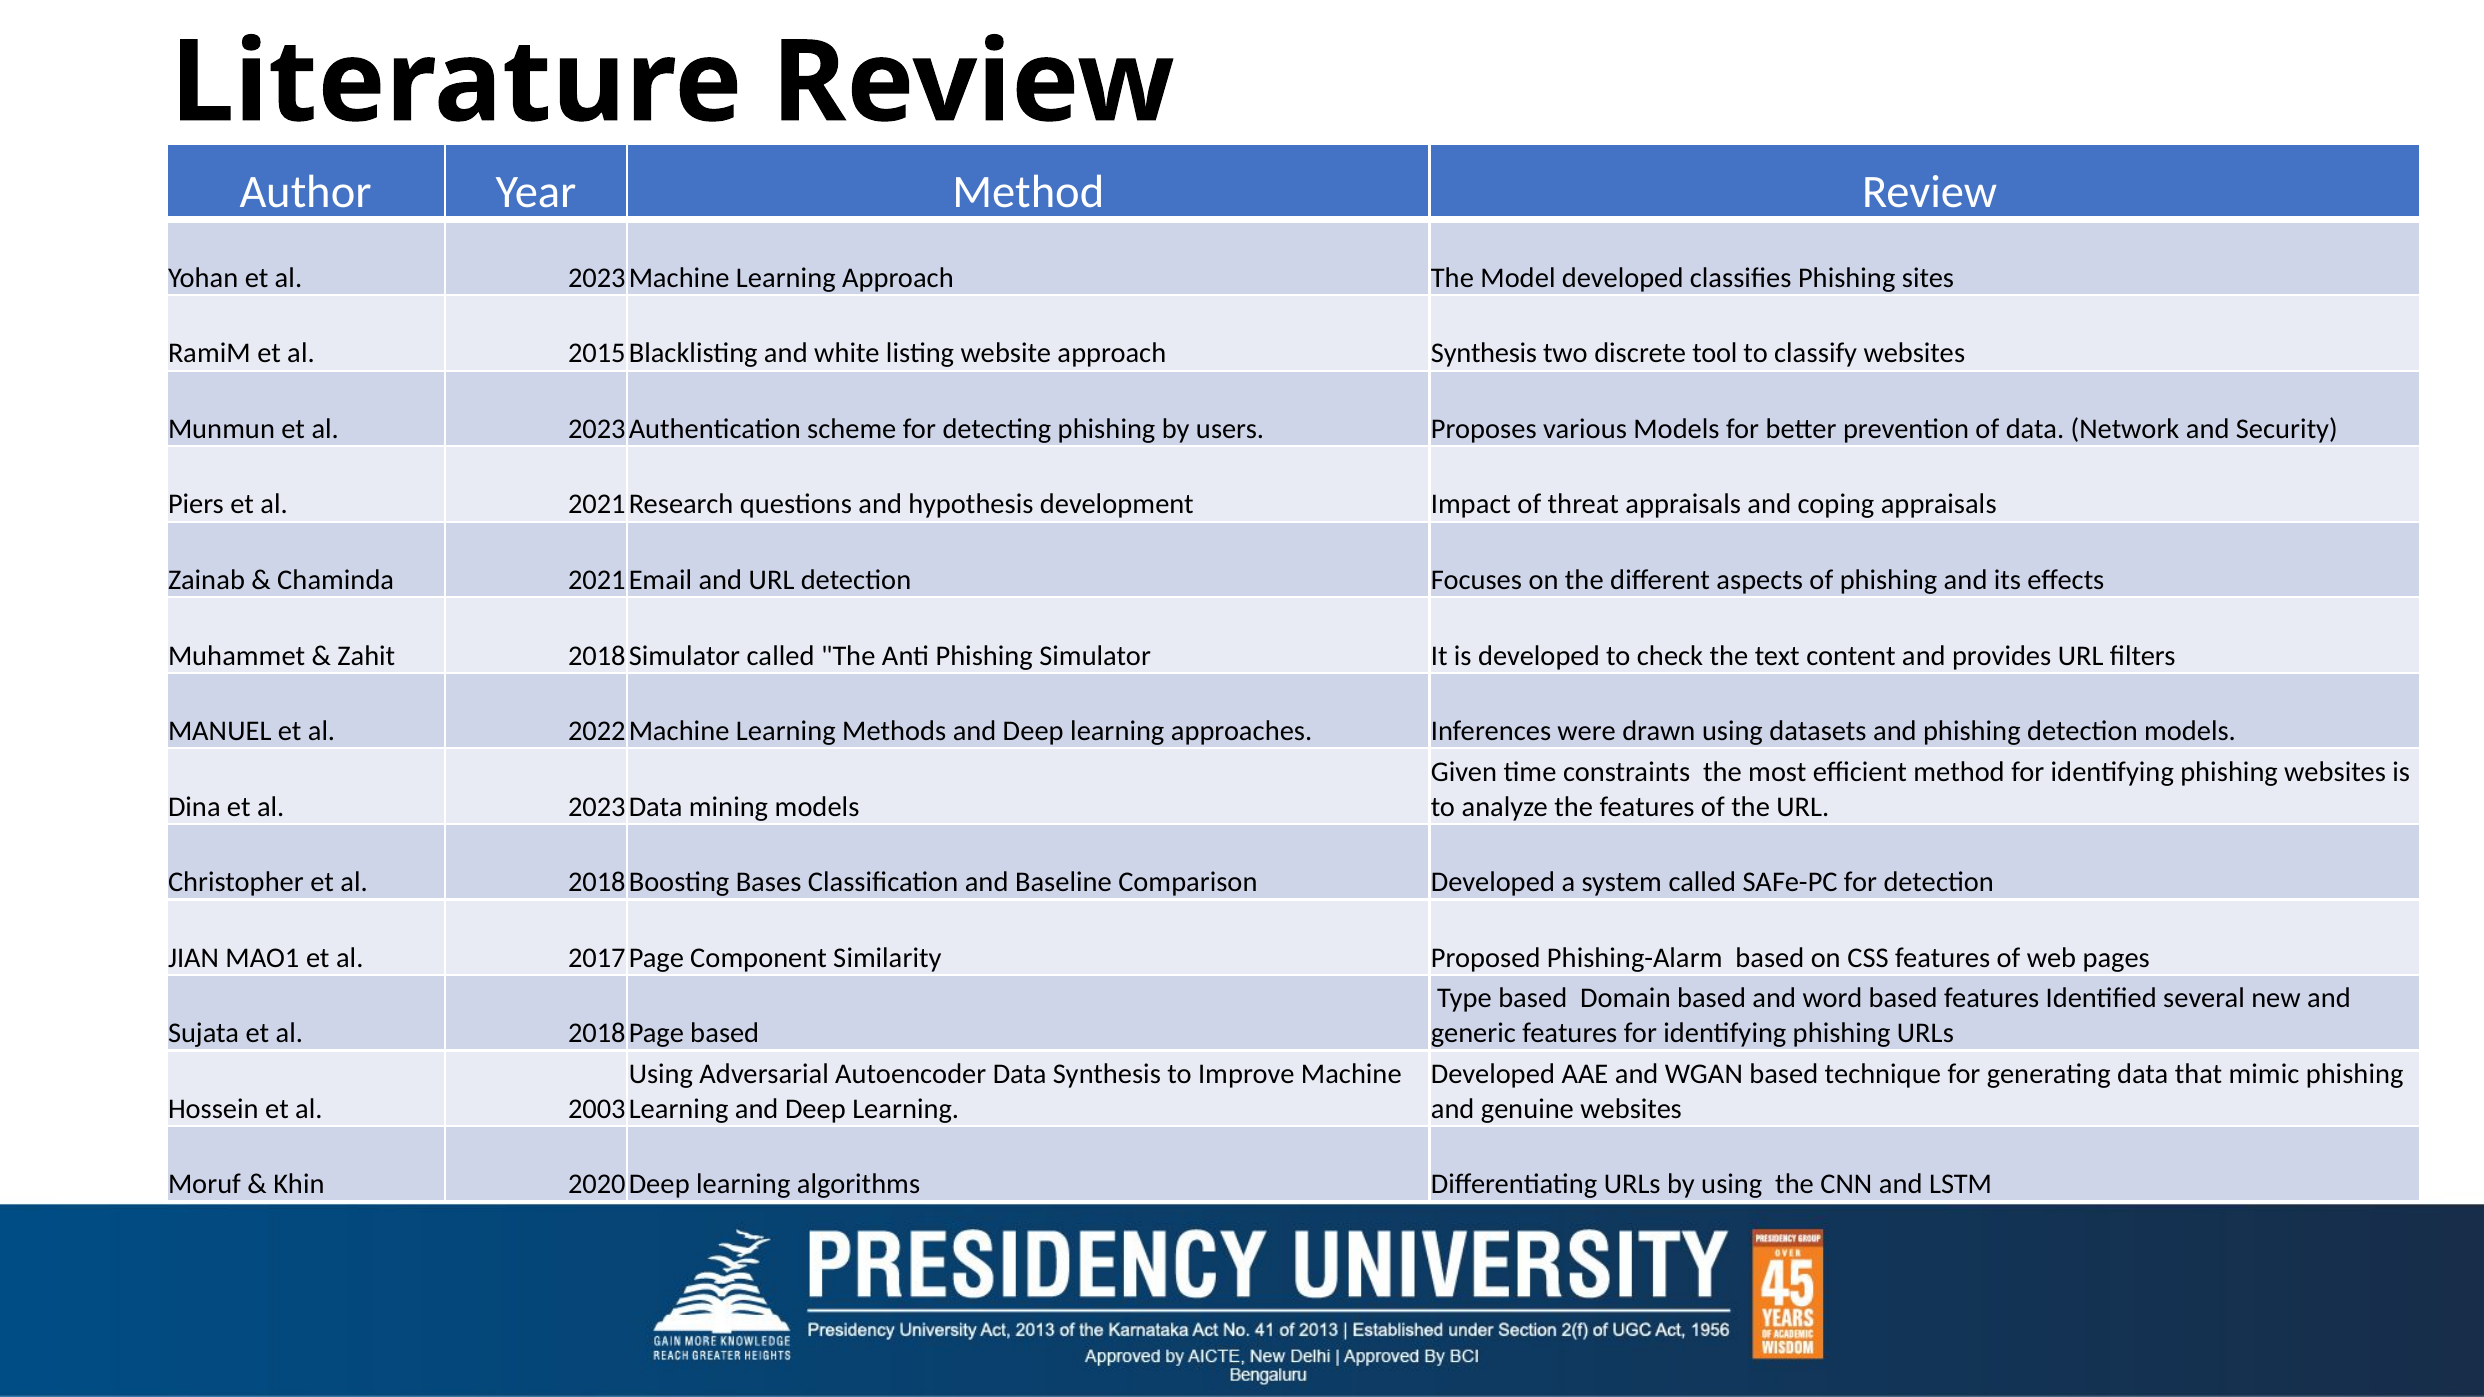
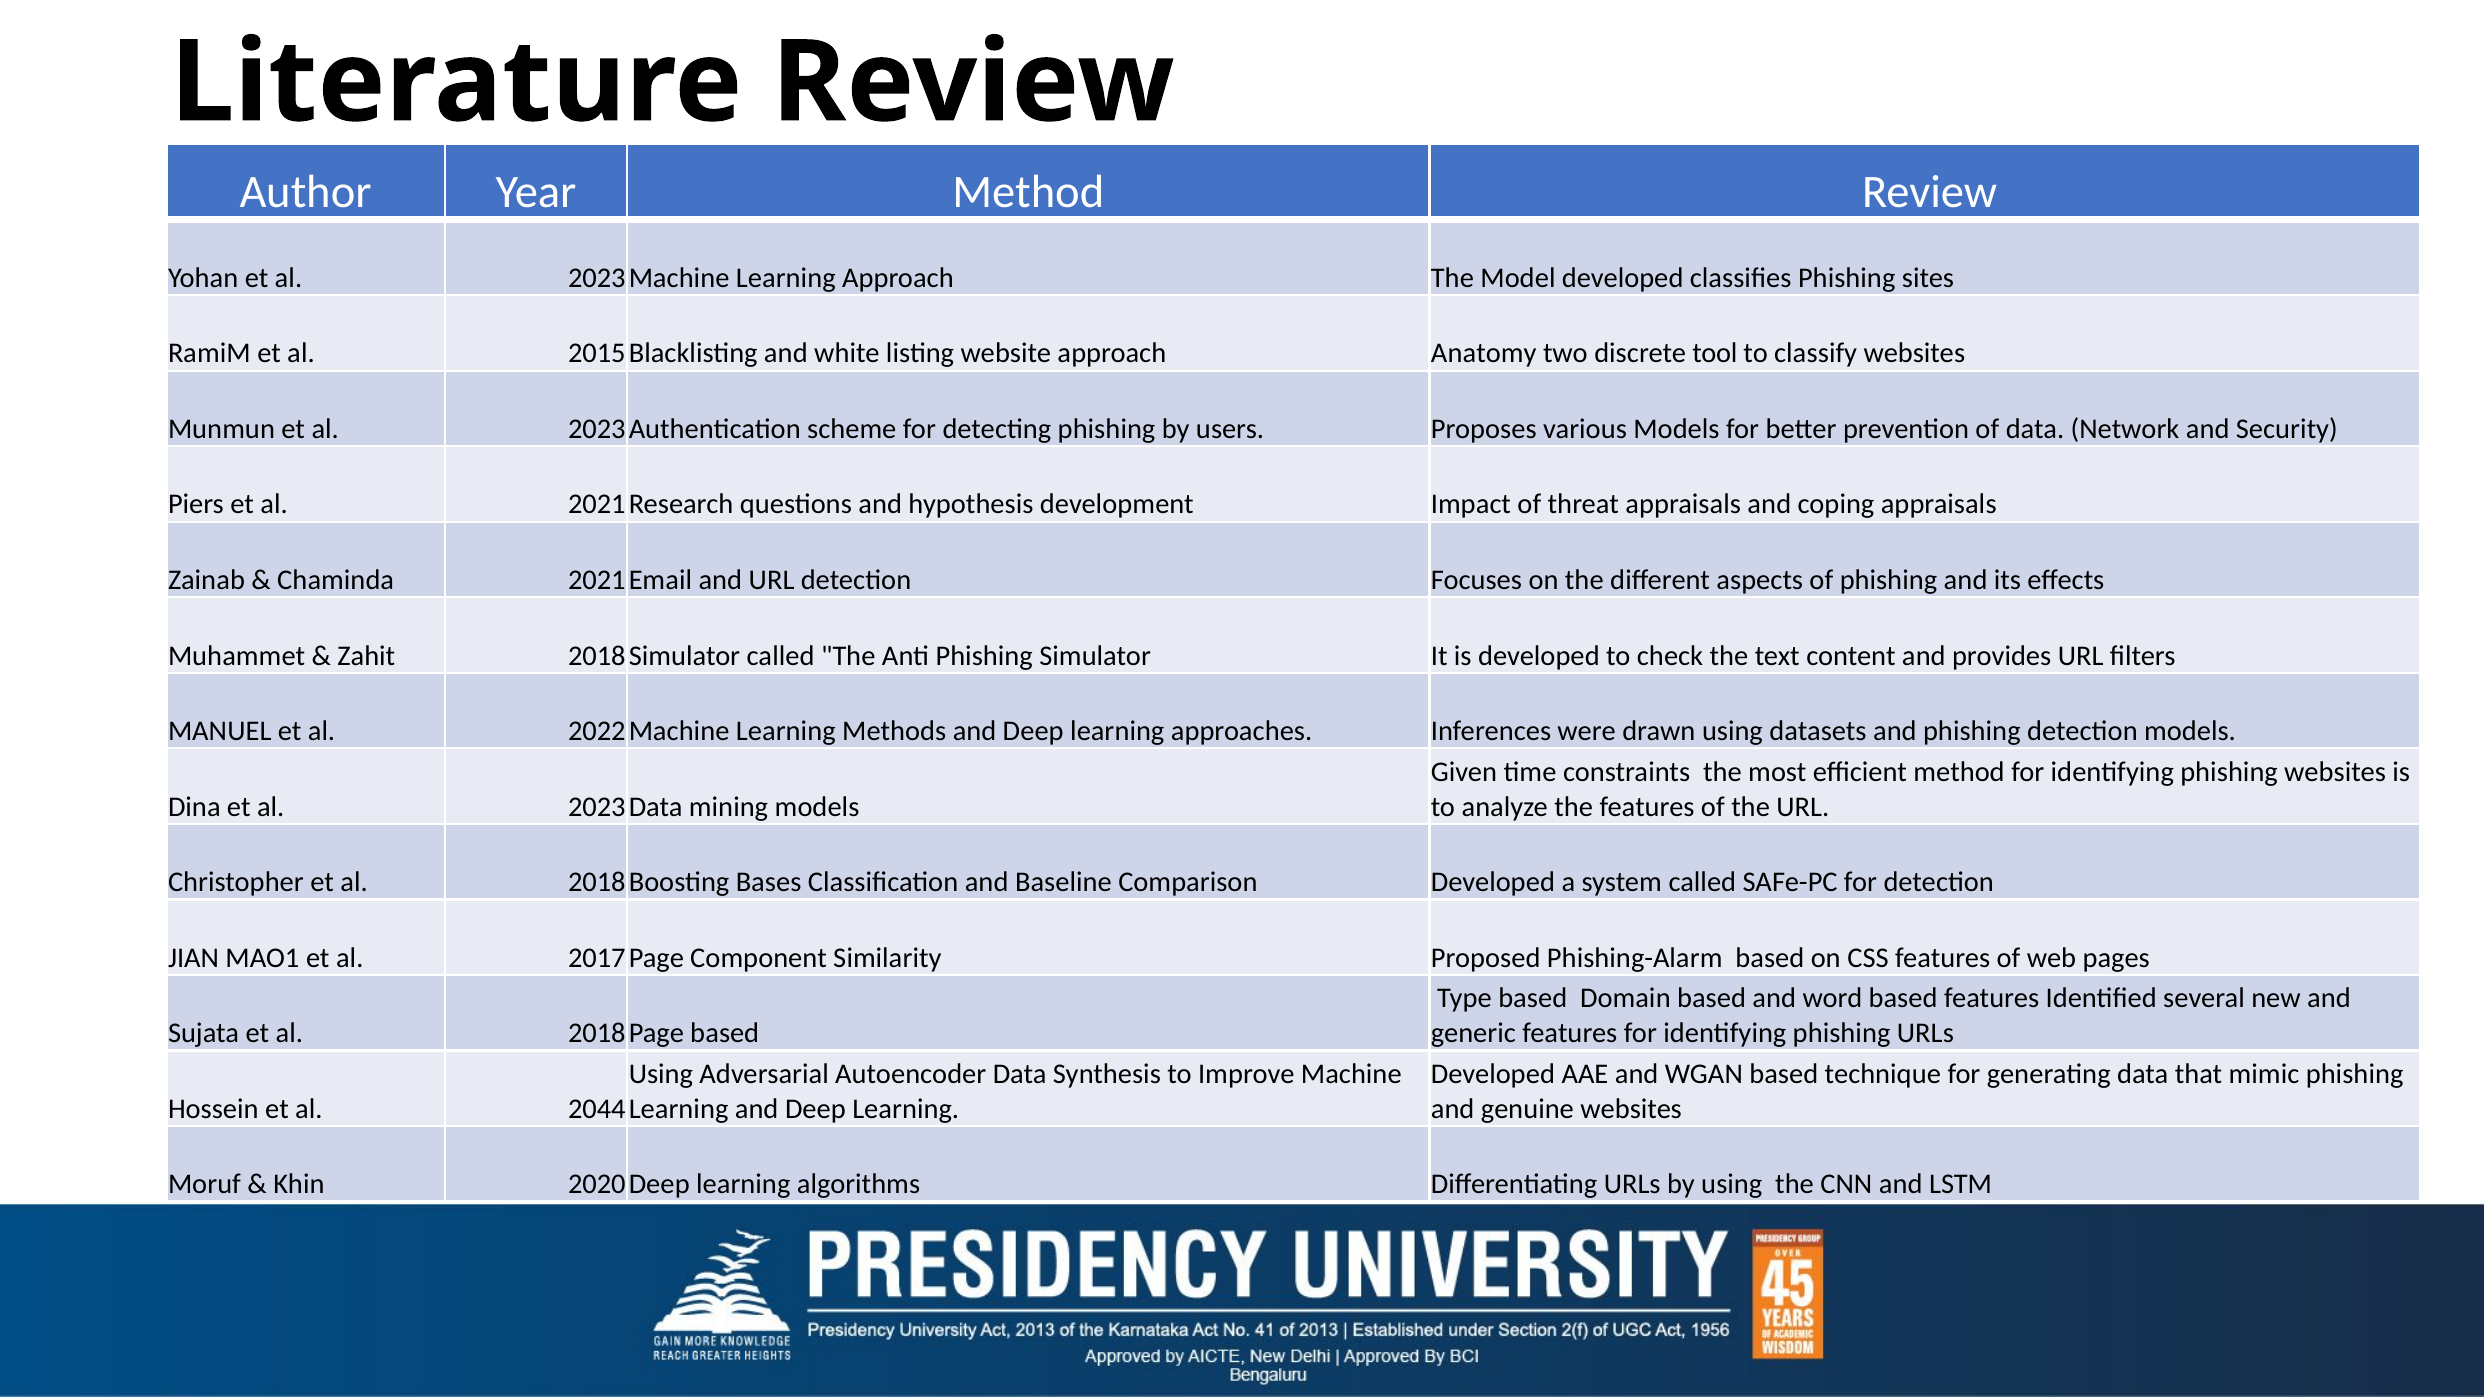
approach Synthesis: Synthesis -> Anatomy (1484, 354)
2003: 2003 -> 2044 (597, 1109)
